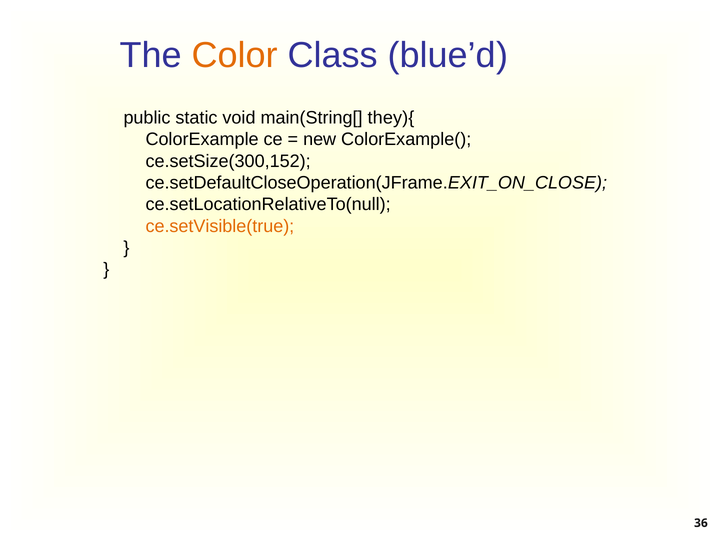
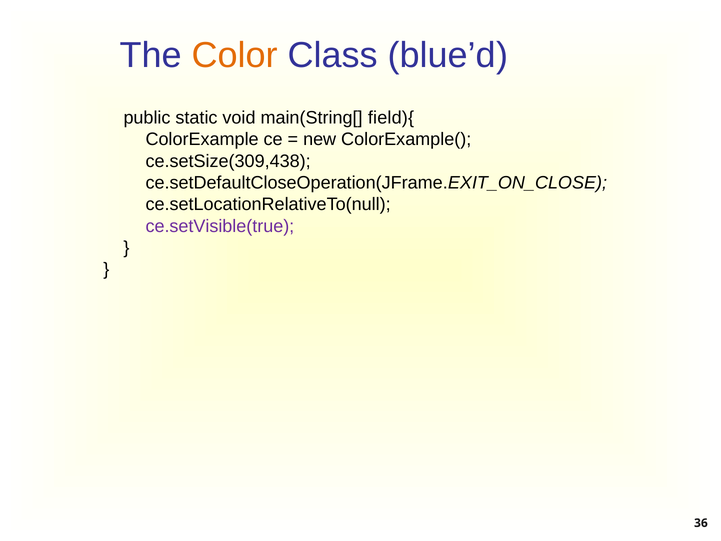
they){: they){ -> field){ (391, 118)
ce.setSize(300,152: ce.setSize(300,152 -> ce.setSize(309,438 (228, 161)
ce.setVisible(true colour: orange -> purple (220, 226)
